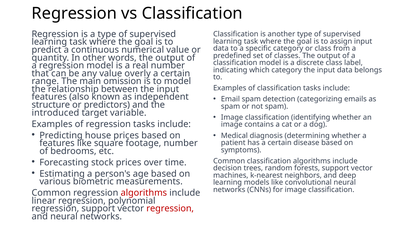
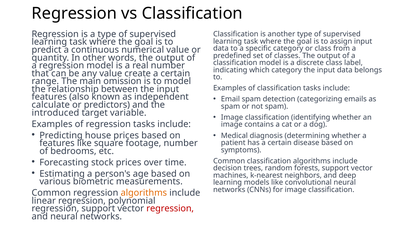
overly: overly -> create (138, 73)
structure: structure -> calculate (51, 105)
algorithms colour: red -> orange (144, 192)
